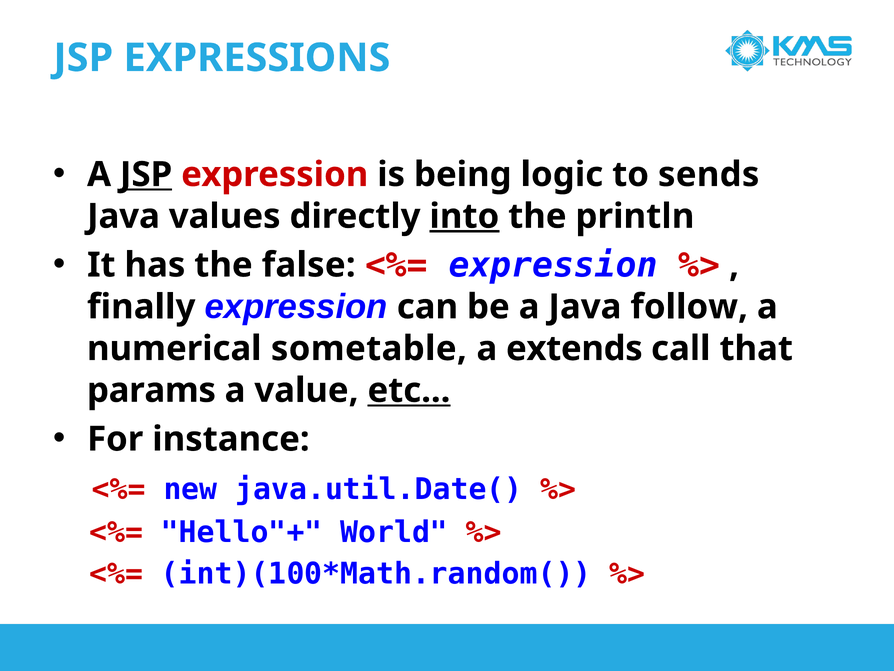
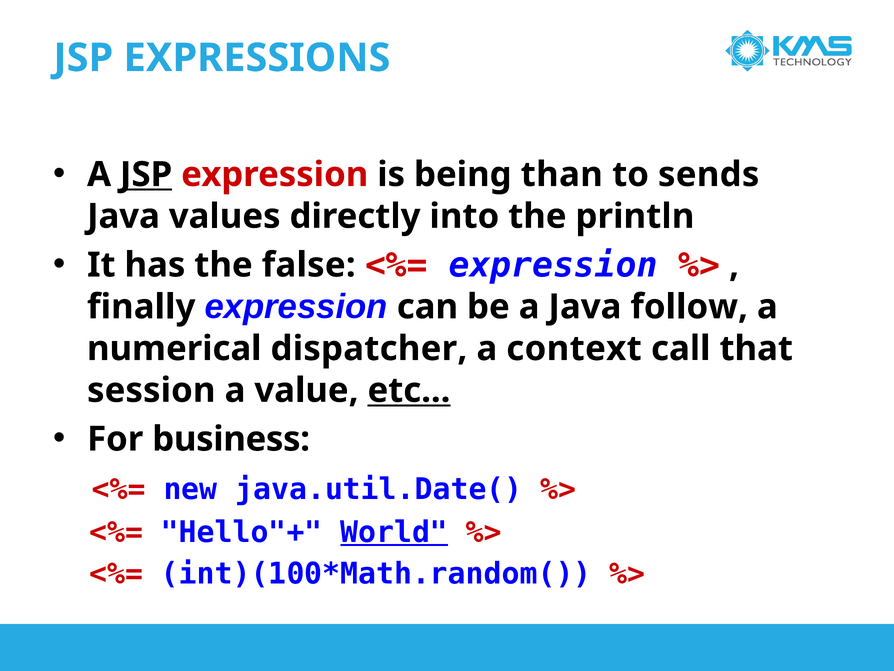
logic: logic -> than (562, 174)
into underline: present -> none (464, 216)
sometable: sometable -> dispatcher (369, 348)
extends: extends -> context (574, 348)
params: params -> session (151, 390)
instance: instance -> business (231, 439)
World underline: none -> present (394, 532)
